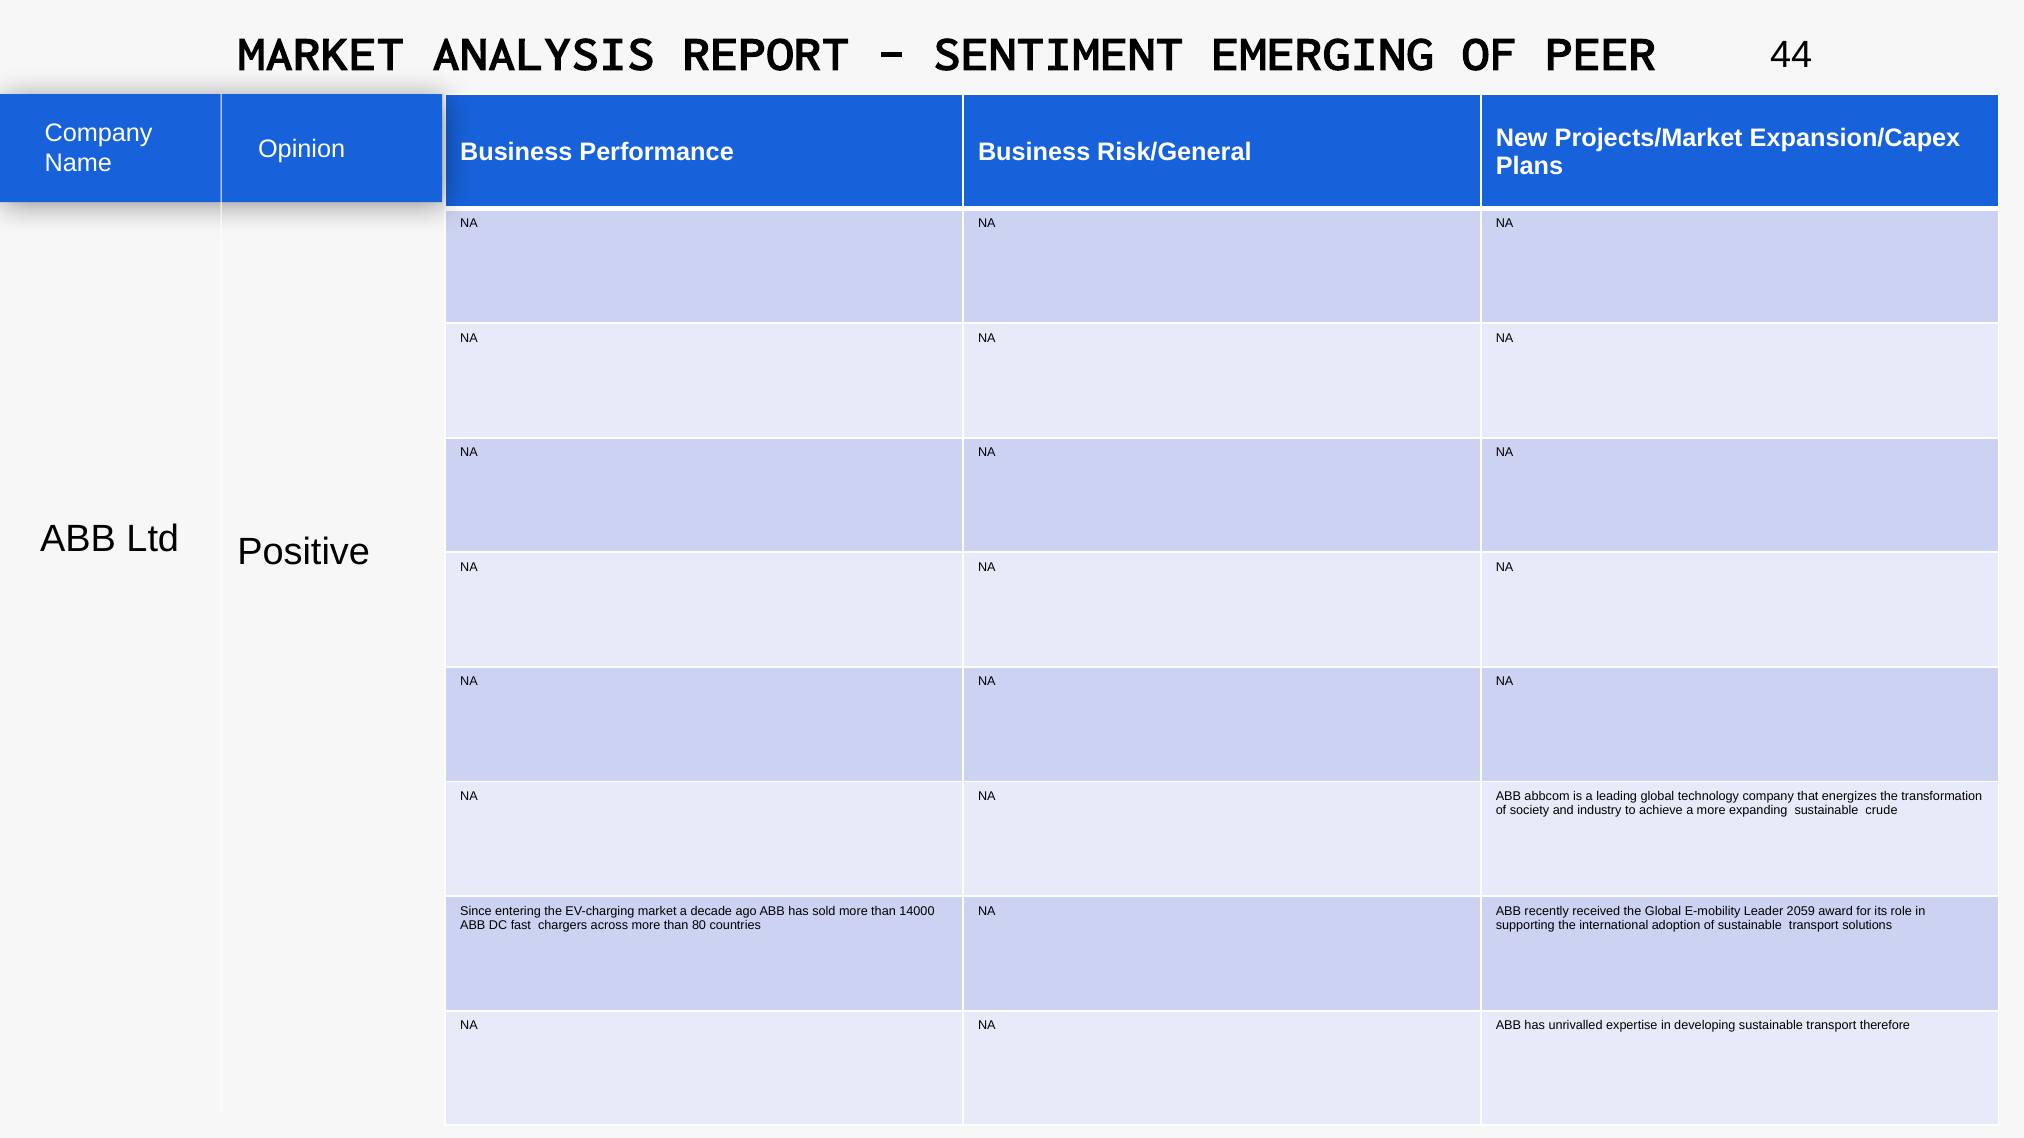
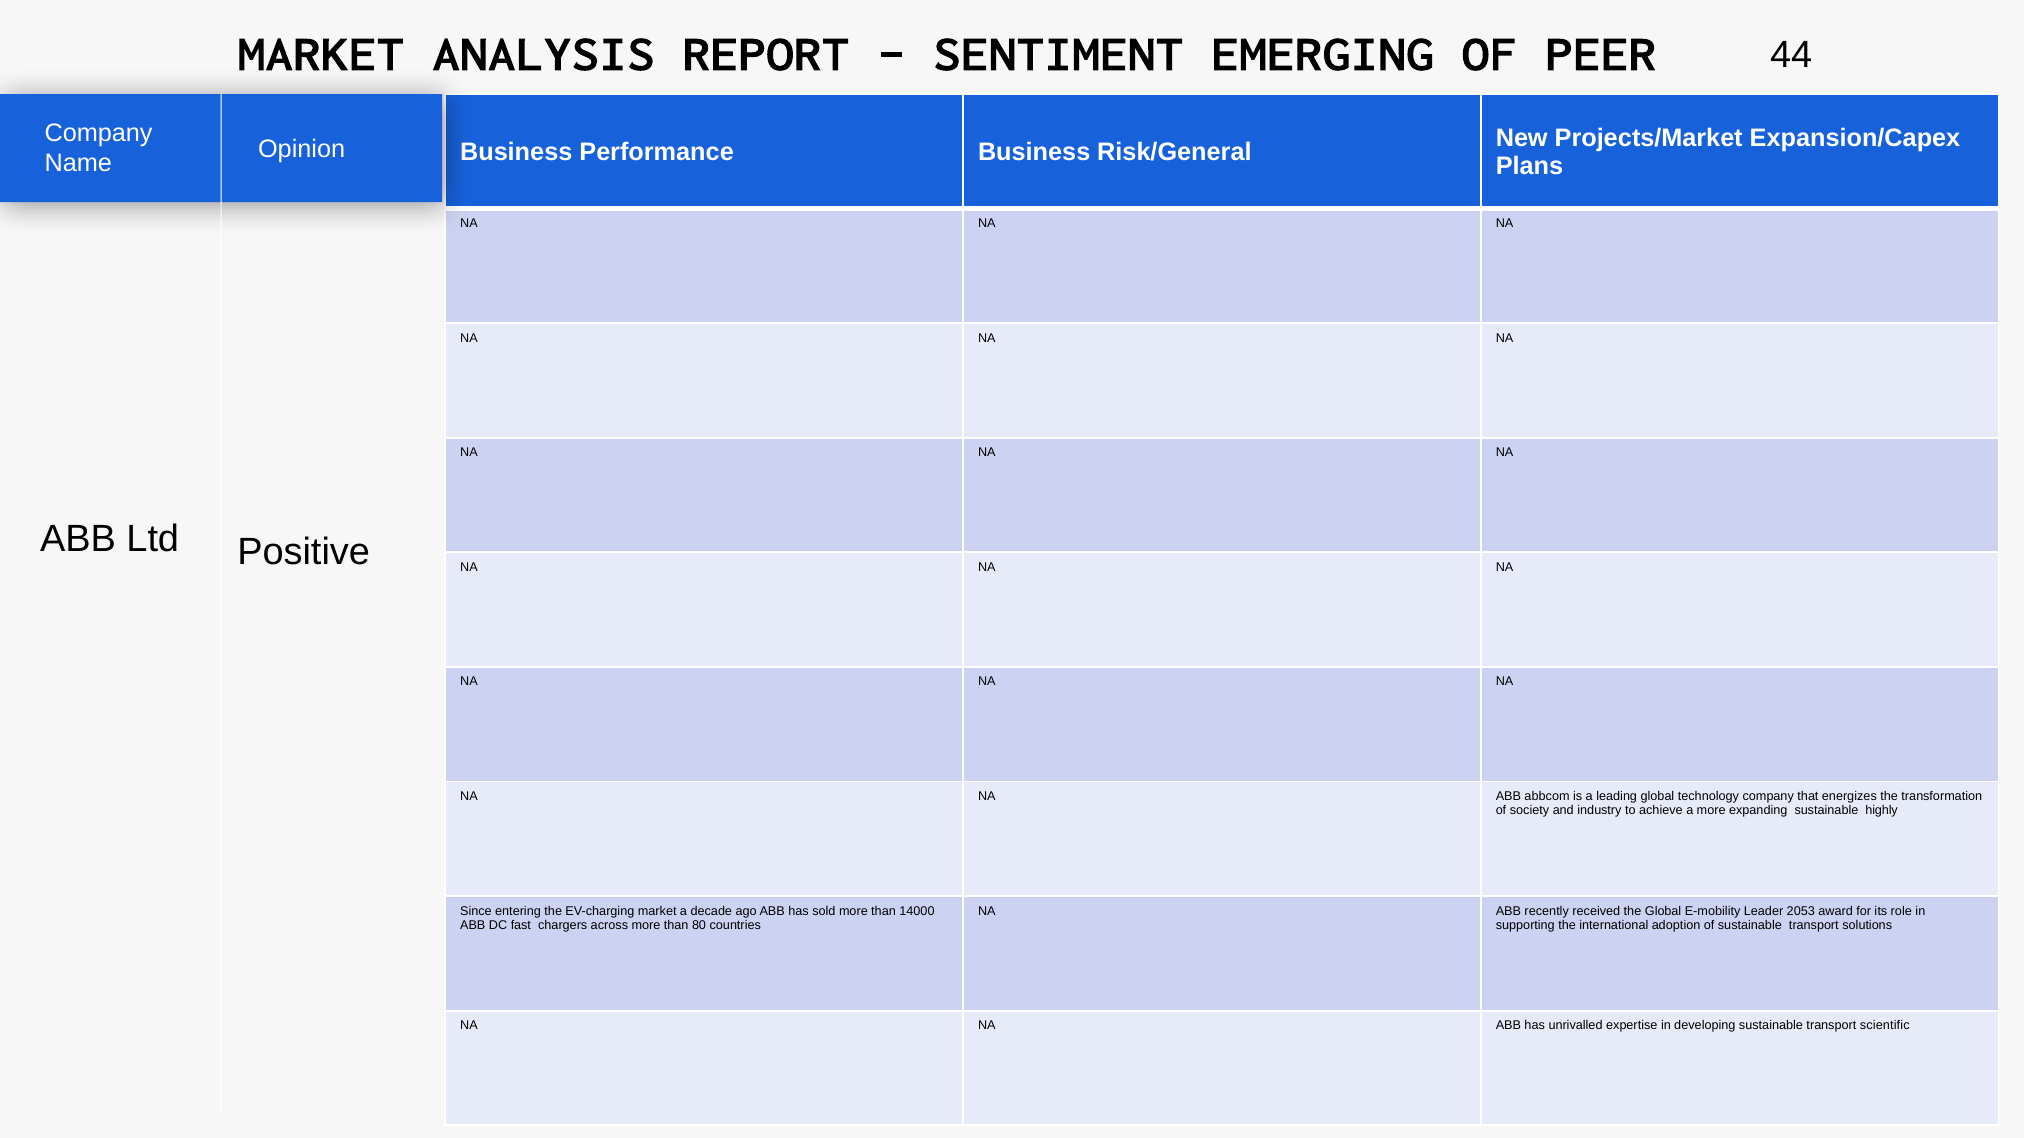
crude: crude -> highly (1882, 811)
2059: 2059 -> 2053 (1801, 911)
therefore: therefore -> scientific (1885, 1026)
